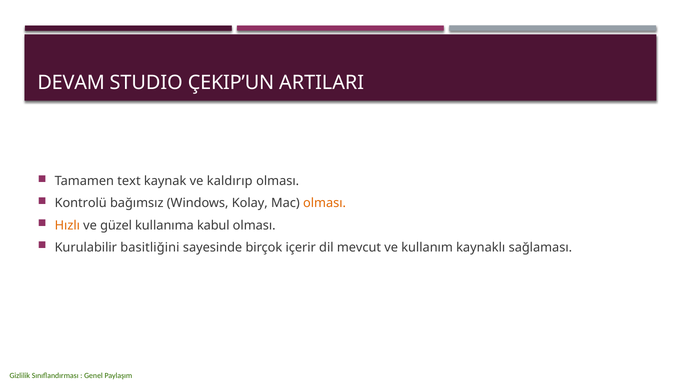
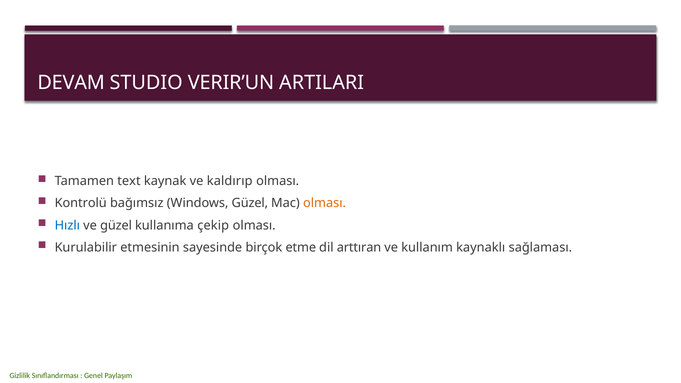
ÇEKIP’UN: ÇEKIP’UN -> VERIR’UN (231, 83)
Windows Kolay: Kolay -> Güzel (250, 203)
Hızlı colour: orange -> blue (67, 225)
kabul: kabul -> çekip (213, 225)
basitliğini: basitliğini -> etmesinin (150, 248)
içerir: içerir -> etme (301, 248)
mevcut: mevcut -> arttıran (359, 248)
